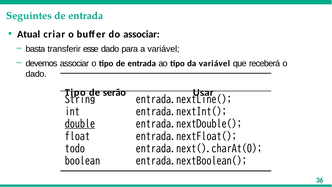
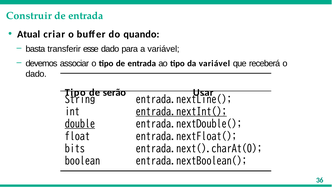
Seguintes: Seguintes -> Construir (29, 16)
do associar: associar -> quando (141, 34)
entrada.nextInt( underline: none -> present (181, 112)
todo: todo -> bits (75, 149)
